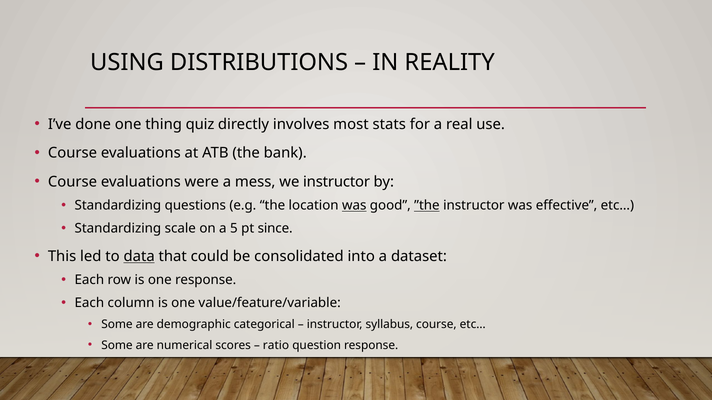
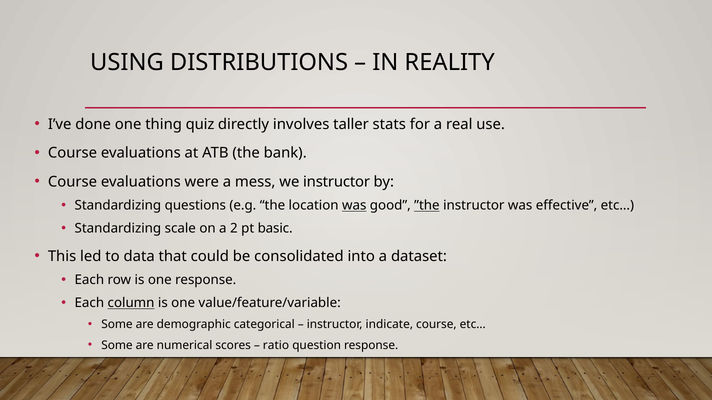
most: most -> taller (351, 124)
5: 5 -> 2 (234, 229)
since: since -> basic (275, 229)
data underline: present -> none (139, 257)
column underline: none -> present (131, 303)
syllabus: syllabus -> indicate (389, 325)
